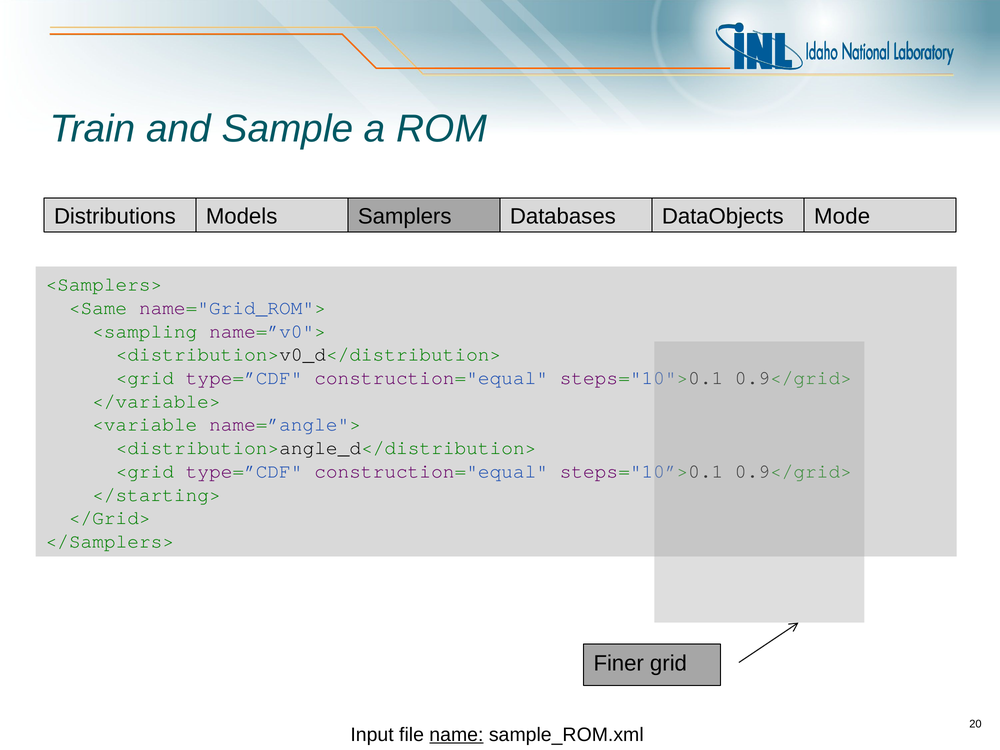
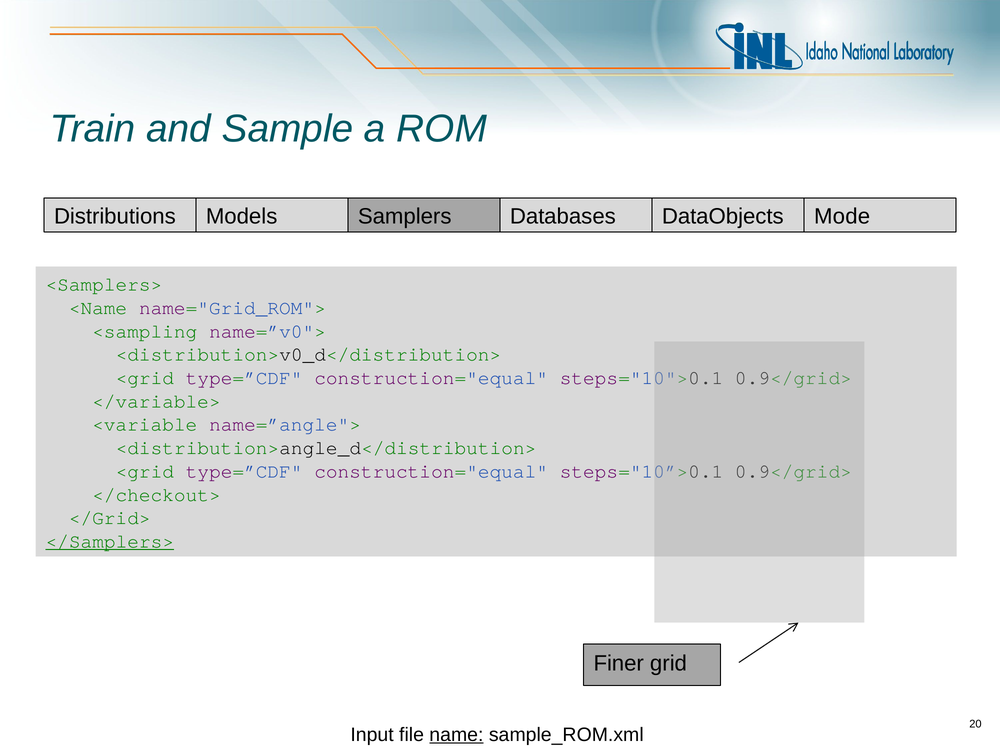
<Same: <Same -> <Name (98, 308)
</starting>: </starting> -> </checkout> (156, 495)
</Samplers> underline: none -> present (110, 541)
